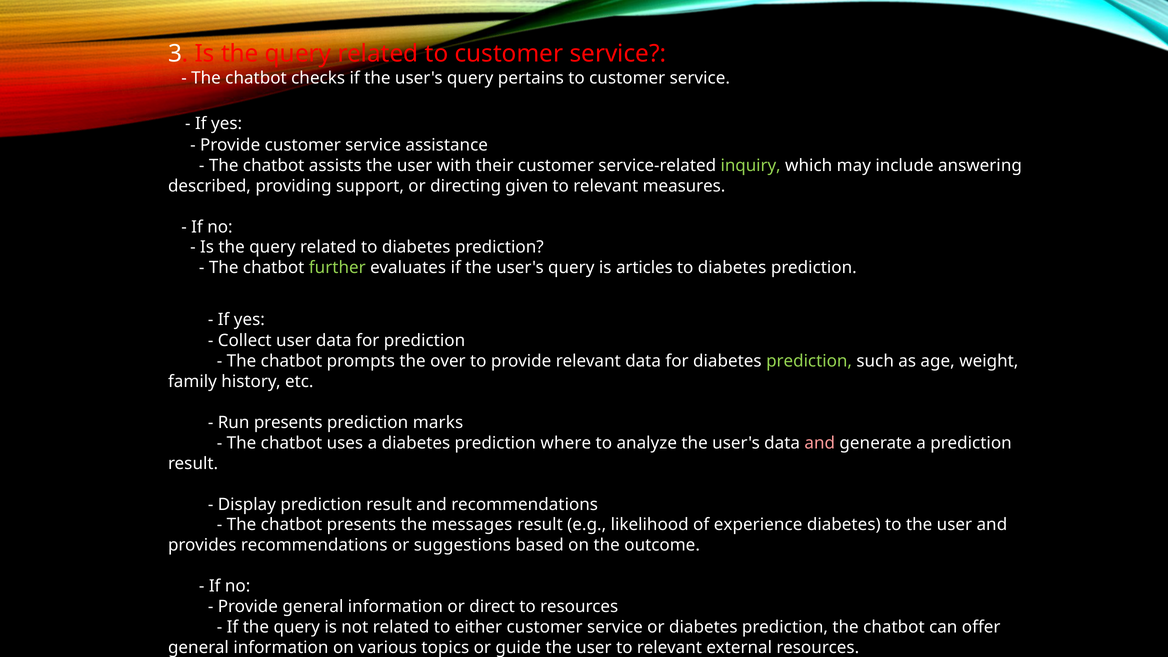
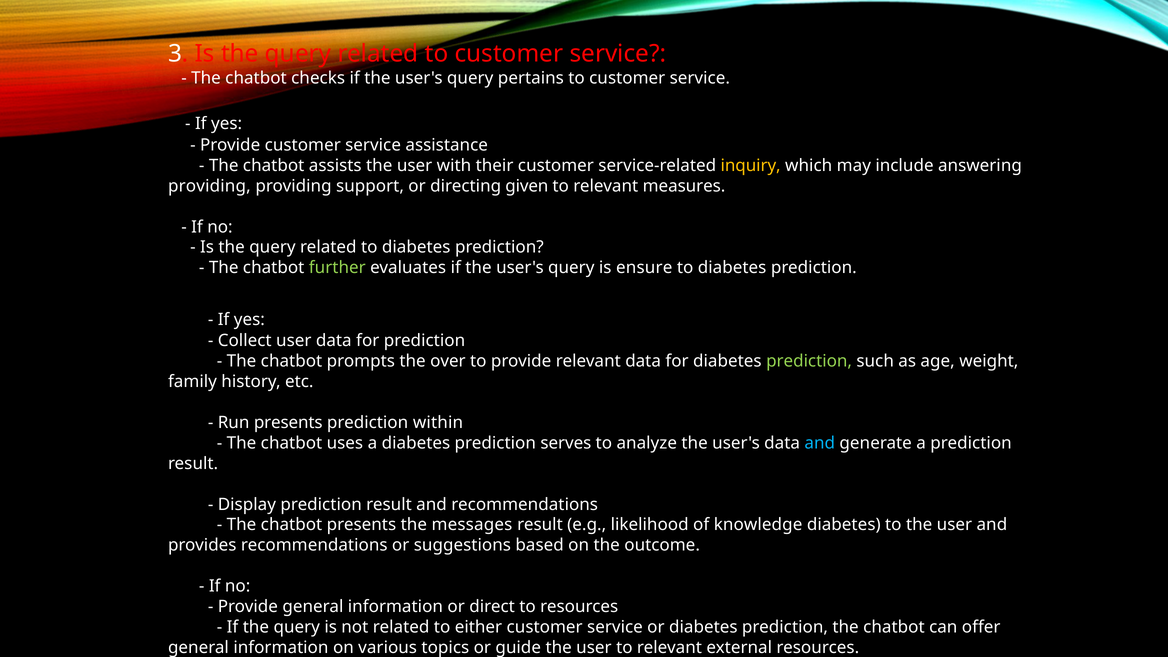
inquiry colour: light green -> yellow (751, 166)
described: described -> providing (209, 186)
articles: articles -> ensure (644, 268)
marks: marks -> within (438, 423)
where: where -> serves (566, 443)
and colour: pink -> light blue (820, 443)
experience: experience -> knowledge (758, 525)
